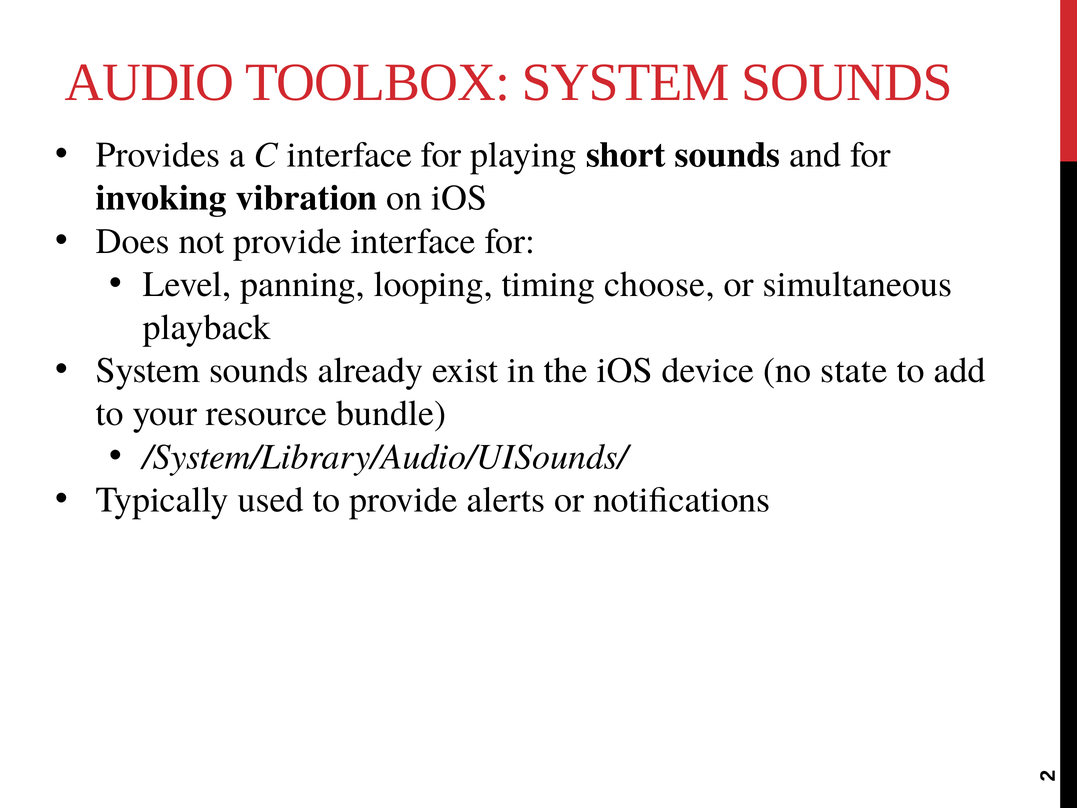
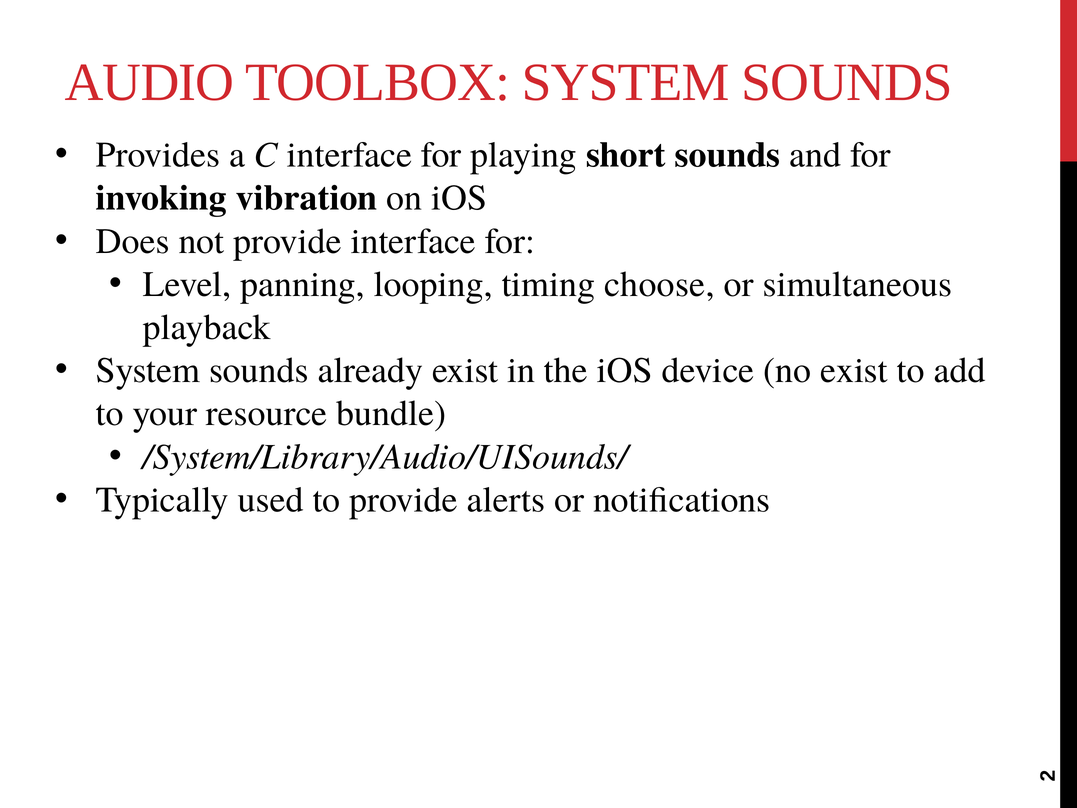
no state: state -> exist (854, 370)
